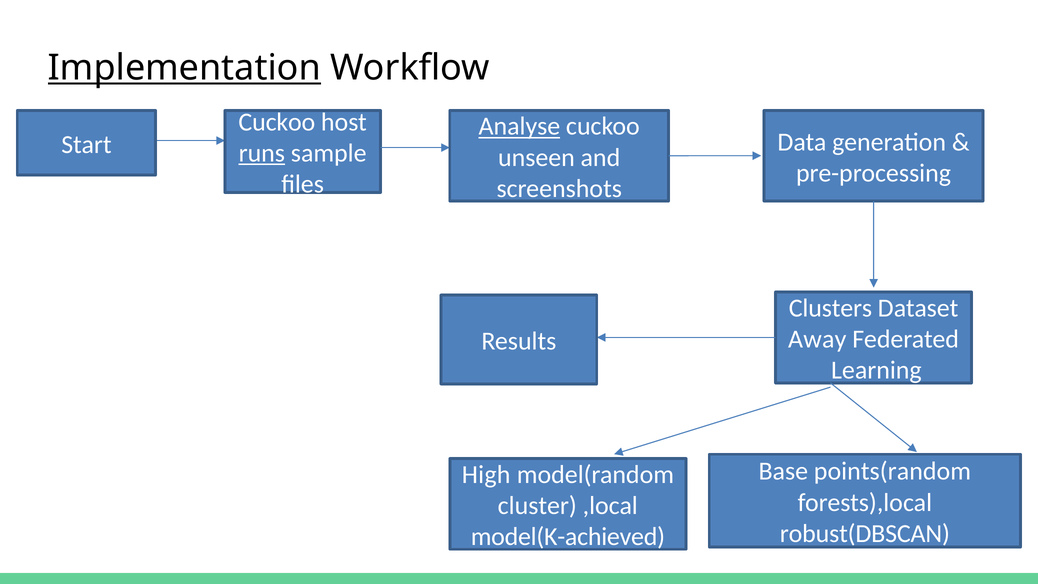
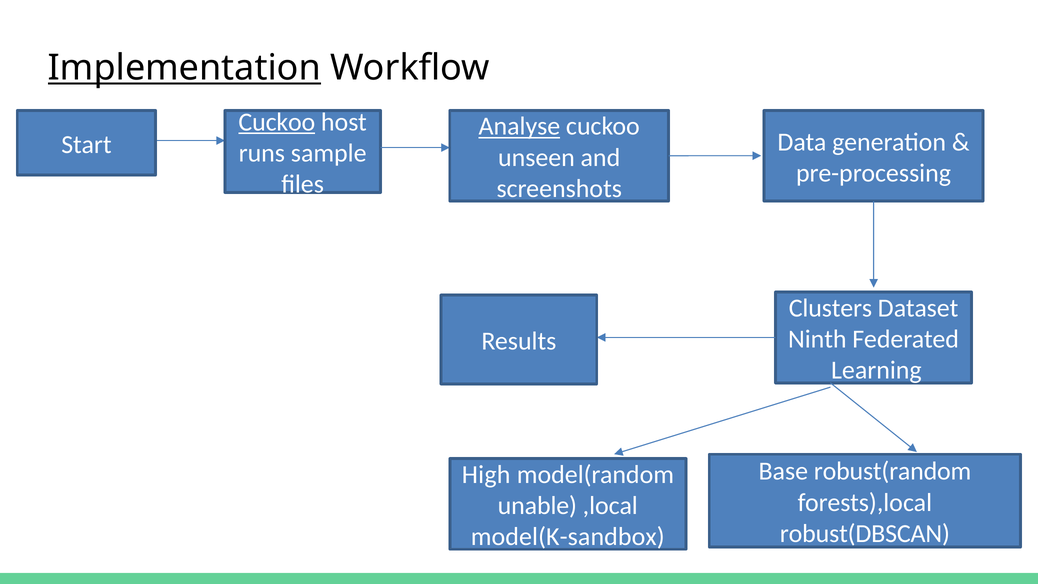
Cuckoo underline: none -> present (277, 122)
runs underline: present -> none (262, 153)
Away: Away -> Ninth (817, 339)
points(random: points(random -> robust(random (893, 471)
cluster: cluster -> unable (537, 506)
model(K-achieved: model(K-achieved -> model(K-sandbox (568, 537)
